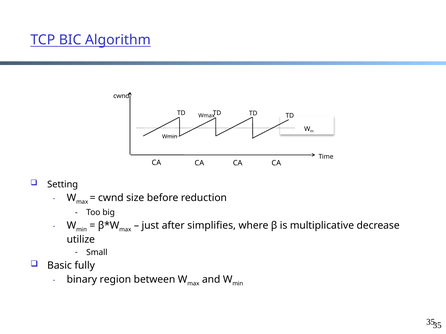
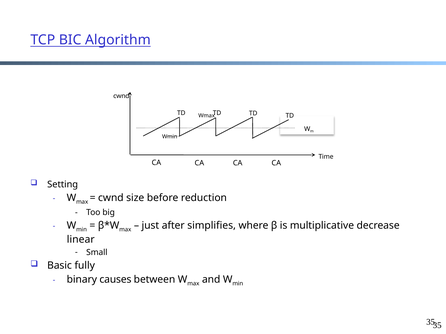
utilize: utilize -> linear (81, 240)
region: region -> causes (115, 280)
